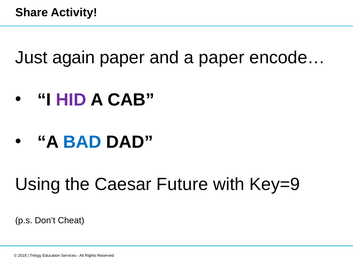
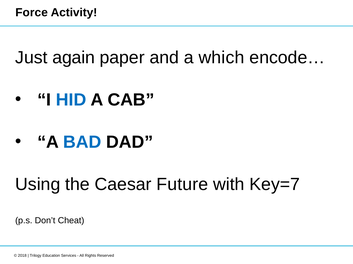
Share: Share -> Force (32, 13)
a paper: paper -> which (221, 58)
HID colour: purple -> blue (71, 100)
Key=9: Key=9 -> Key=7 (275, 185)
